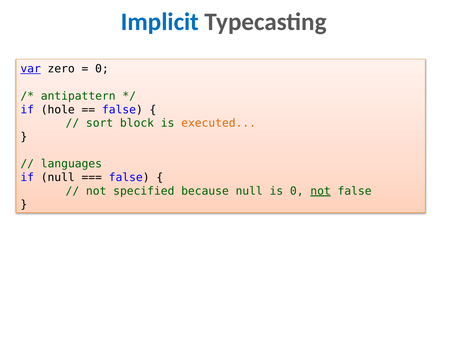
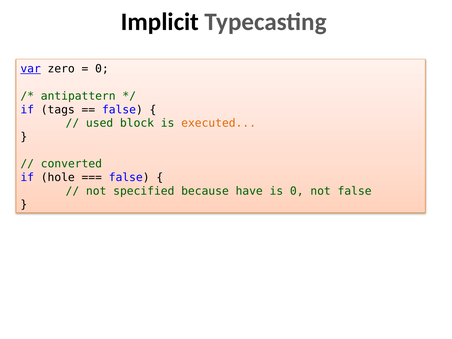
Implicit colour: blue -> black (160, 22)
hole: hole -> tags (58, 110)
sort: sort -> used (100, 123)
languages: languages -> converted (71, 164)
if null: null -> hole (58, 177)
because null: null -> have (249, 191)
not underline: present -> none (321, 191)
